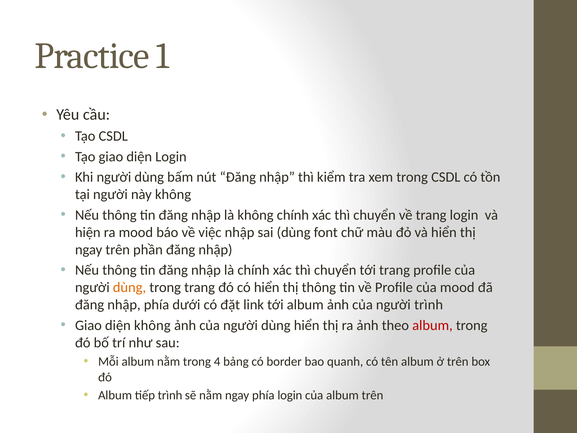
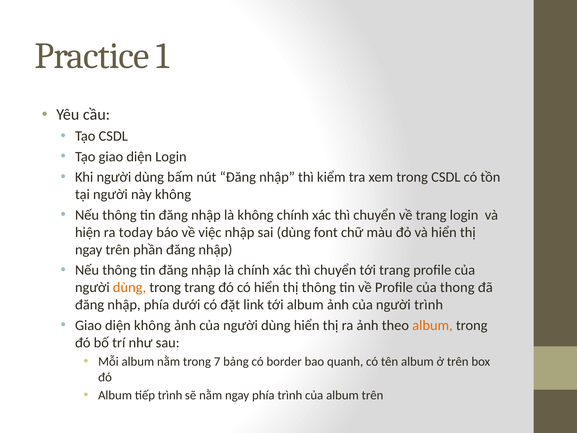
ra mood: mood -> today (136, 232)
của mood: mood -> thong (457, 287)
album colour: red -> orange (432, 325)
4: 4 -> 7 (217, 362)
phía login: login -> trình (290, 395)
